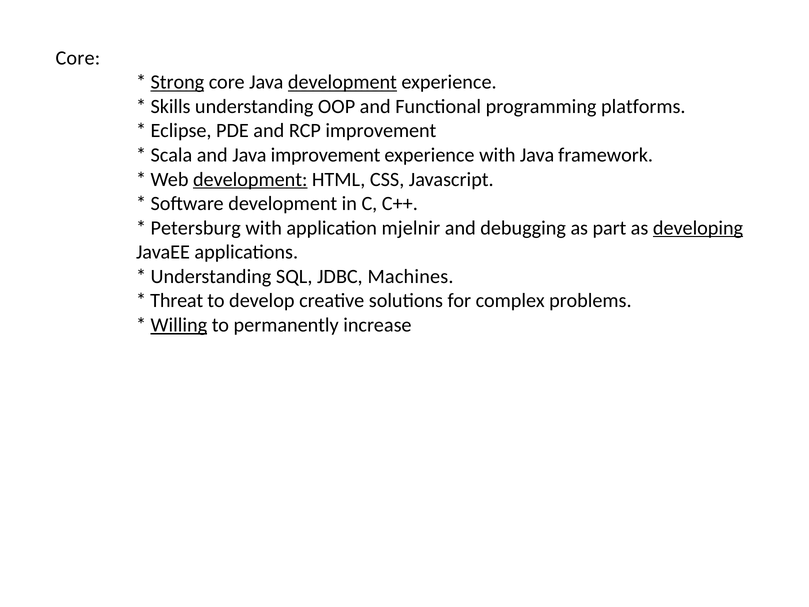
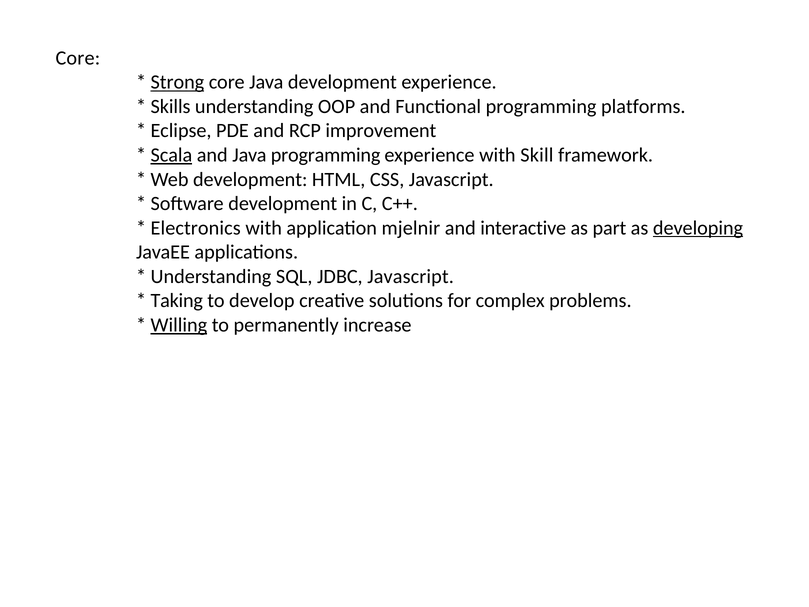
development underline: present -> none (342, 82)
Scala underline: none -> present (171, 155)
Java improvement: improvement -> programming (326, 155)
with Java: Java -> Skill (537, 155)
development underline: present -> none (250, 179)
Petersburg: Petersburg -> Electronics (196, 228)
debugging: debugging -> interactive (523, 228)
JDBC Machines: Machines -> Javascript (411, 276)
Threat: Threat -> Taking (177, 301)
